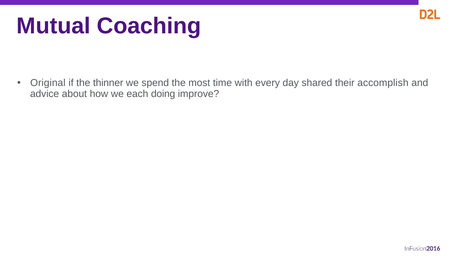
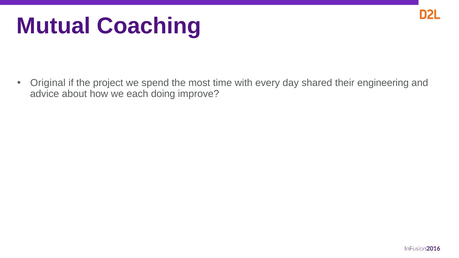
thinner: thinner -> project (108, 83)
accomplish: accomplish -> engineering (383, 83)
